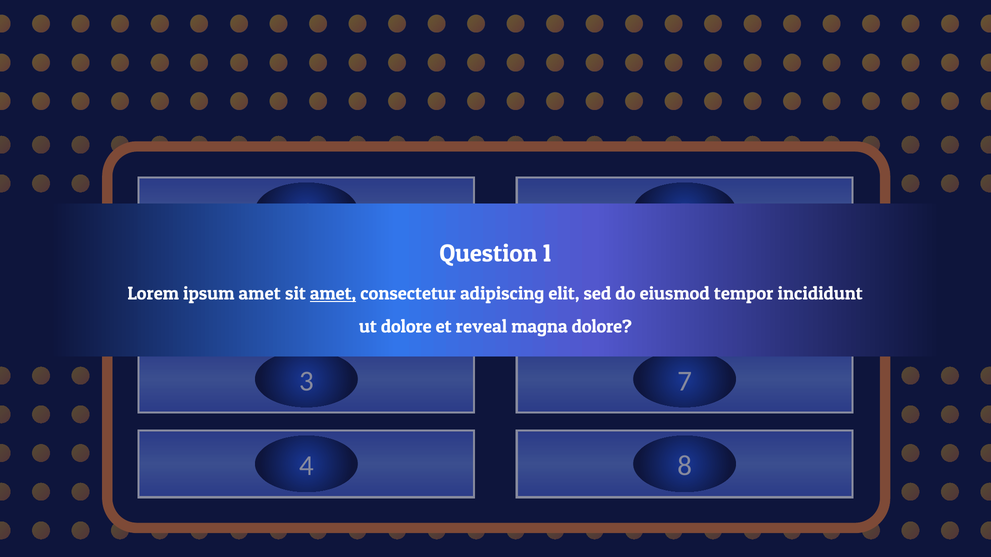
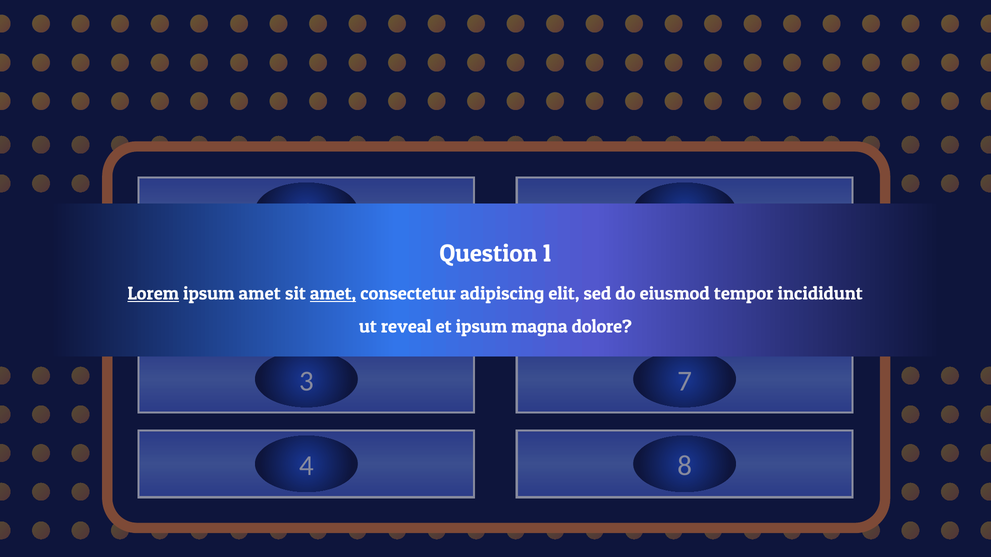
Lorem underline: none -> present (153, 294)
ut dolore: dolore -> reveal (406, 327)
et reveal: reveal -> ipsum (481, 327)
